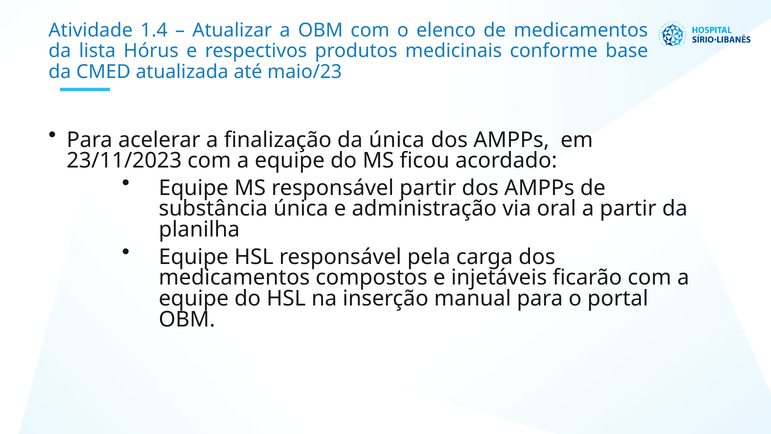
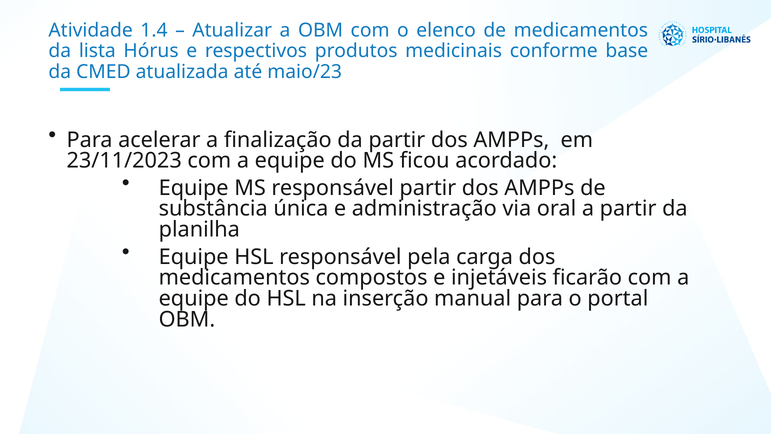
da única: única -> partir (397, 140)
